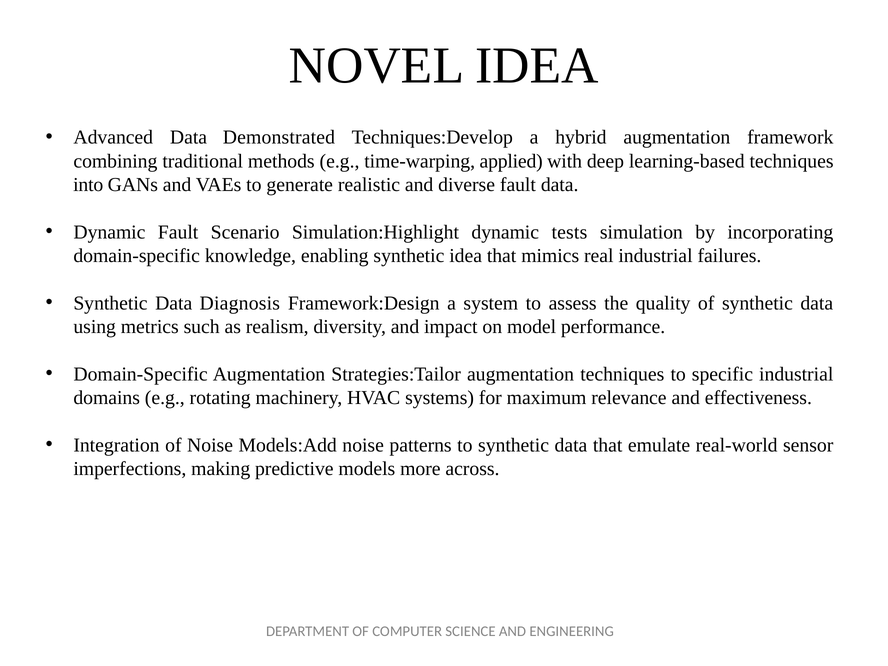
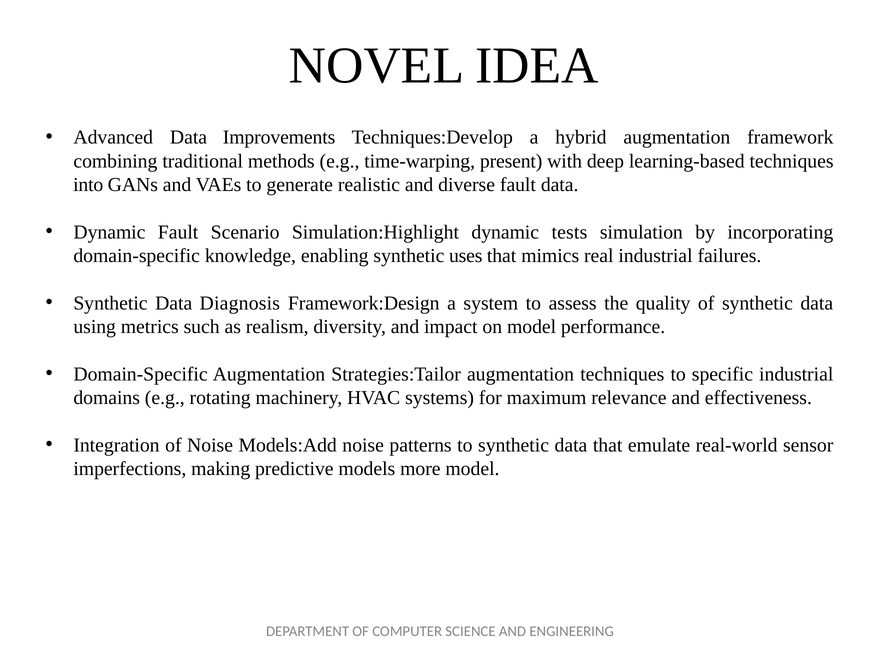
Demonstrated: Demonstrated -> Improvements (279, 137)
applied: applied -> present (511, 161)
synthetic idea: idea -> uses (466, 256)
more across: across -> model (472, 469)
